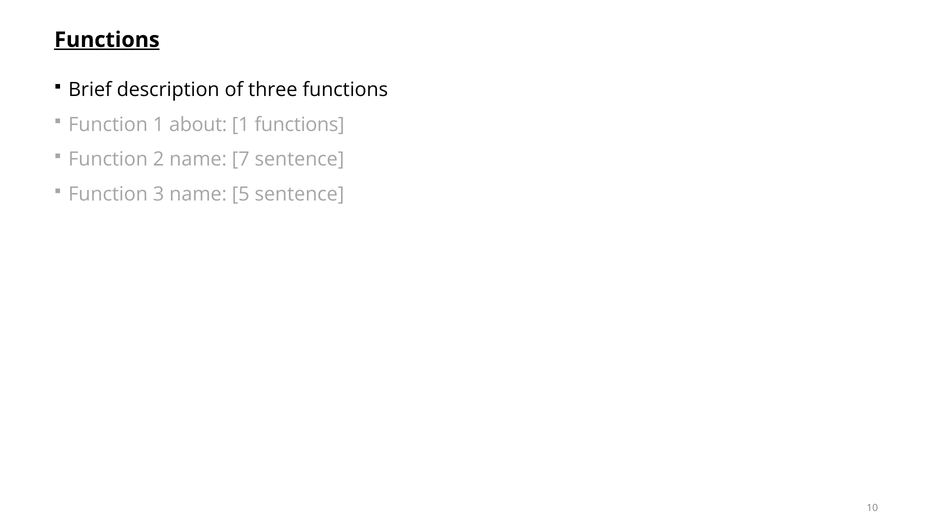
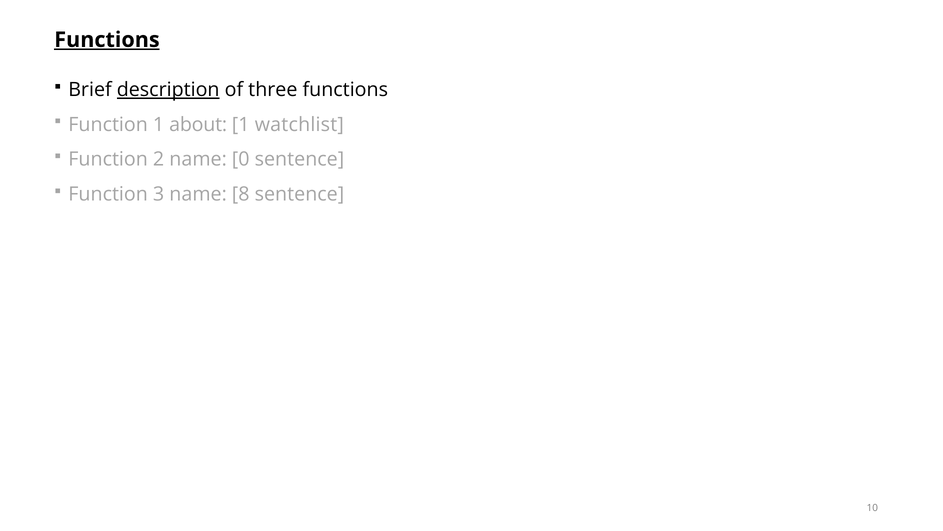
description underline: none -> present (168, 90)
1 functions: functions -> watchlist (299, 125)
7: 7 -> 0 (241, 159)
5: 5 -> 8 (241, 194)
